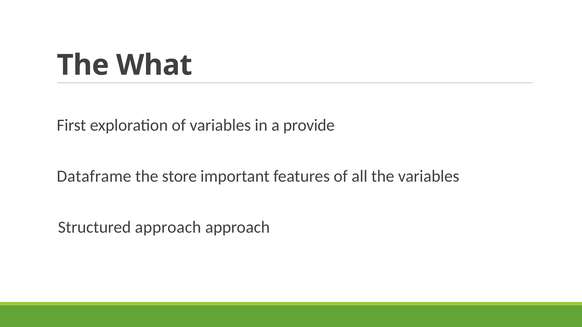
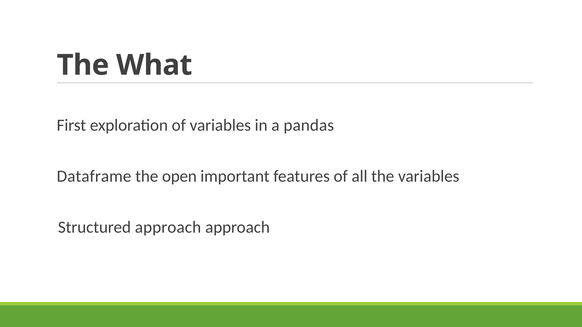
provide: provide -> pandas (309, 125)
store: store -> open (179, 176)
